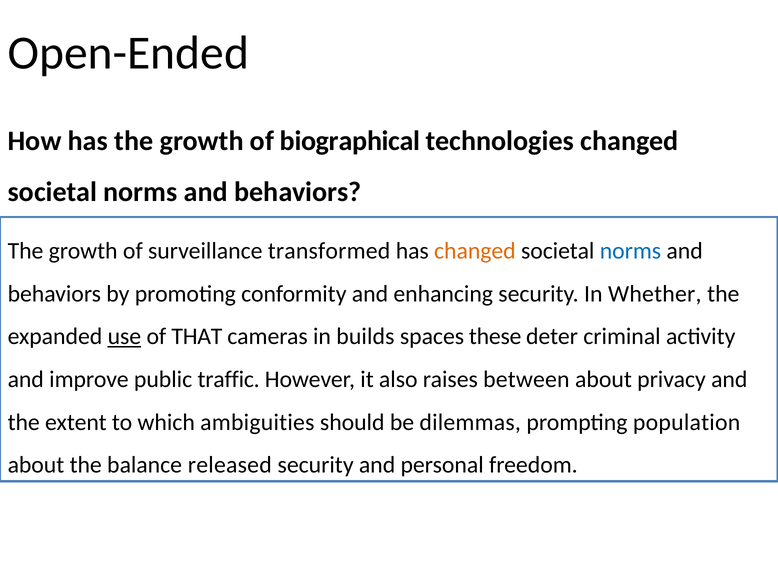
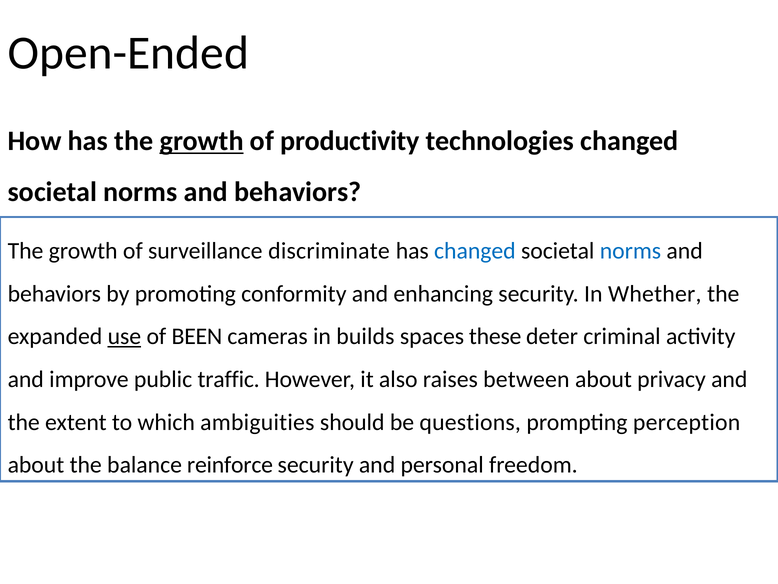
growth underline: none -> present (202, 141)
biographical: biographical -> productivity (350, 141)
transformed: transformed -> discriminate (329, 251)
changed colour: orange -> blue (475, 251)
THAT: THAT -> BEEN (197, 336)
dilemmas: dilemmas -> questions (470, 422)
population: population -> perception (687, 422)
released: released -> reinforce (230, 465)
